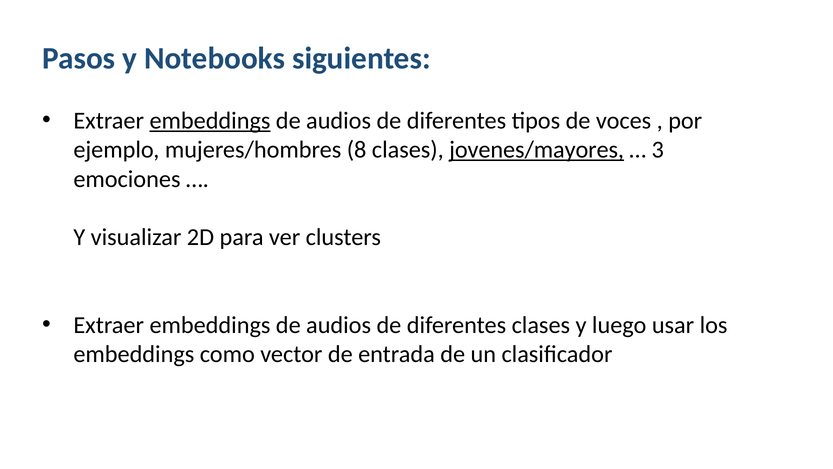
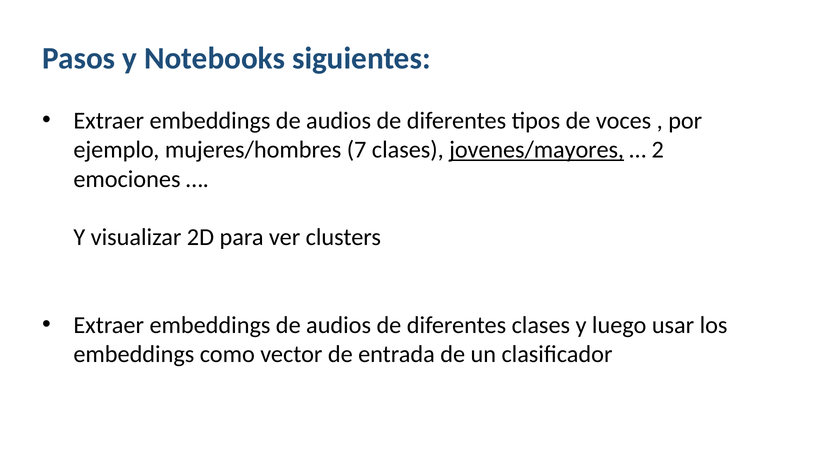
embeddings underline: present -> none (210, 120)
8: 8 -> 7 (357, 150)
3: 3 -> 2 (658, 150)
